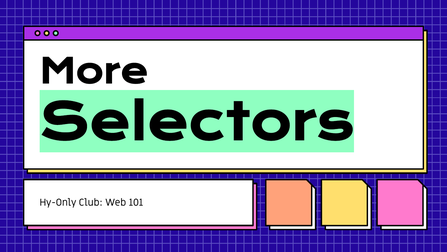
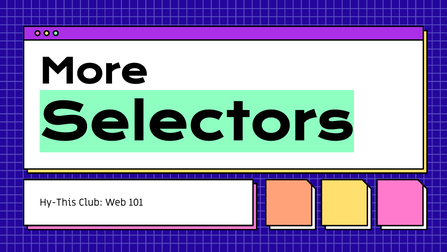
Hy-Only: Hy-Only -> Hy-This (58, 202)
